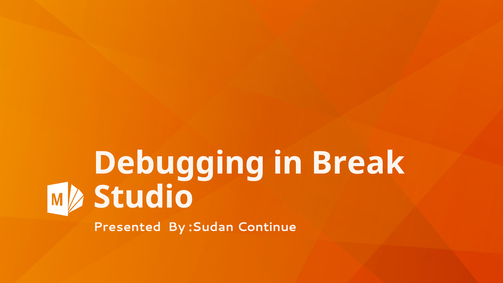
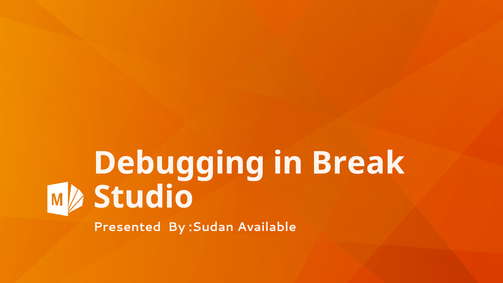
Continue: Continue -> Available (267, 227)
